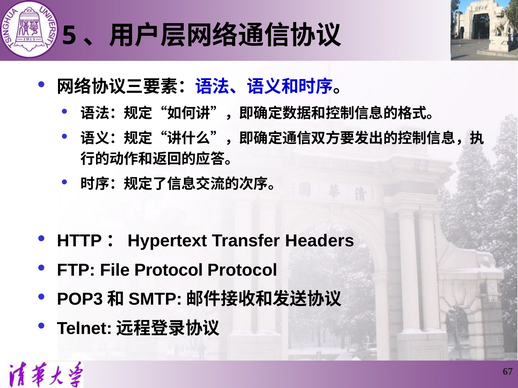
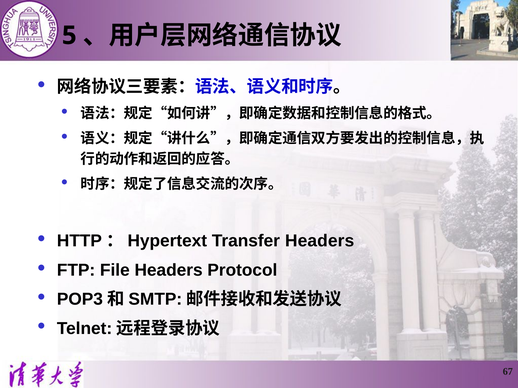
File Protocol: Protocol -> Headers (169, 270)
